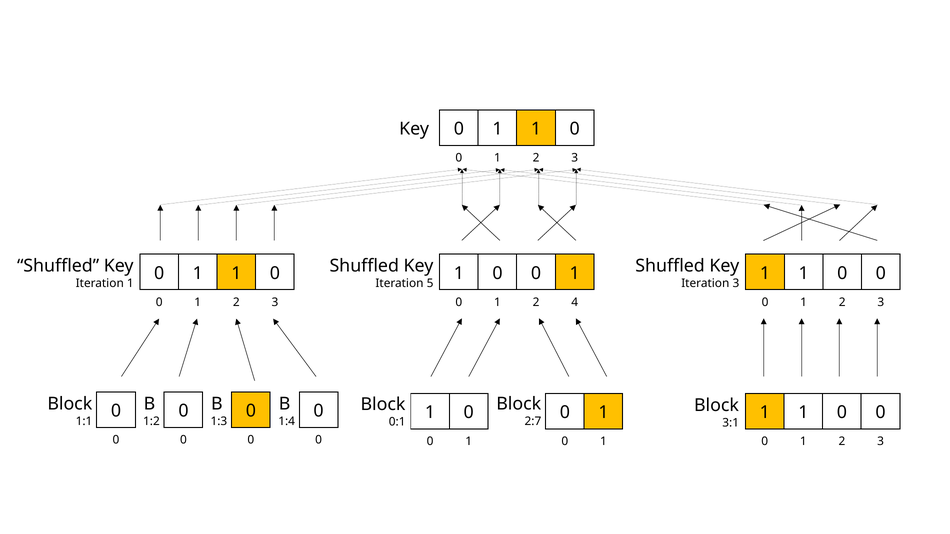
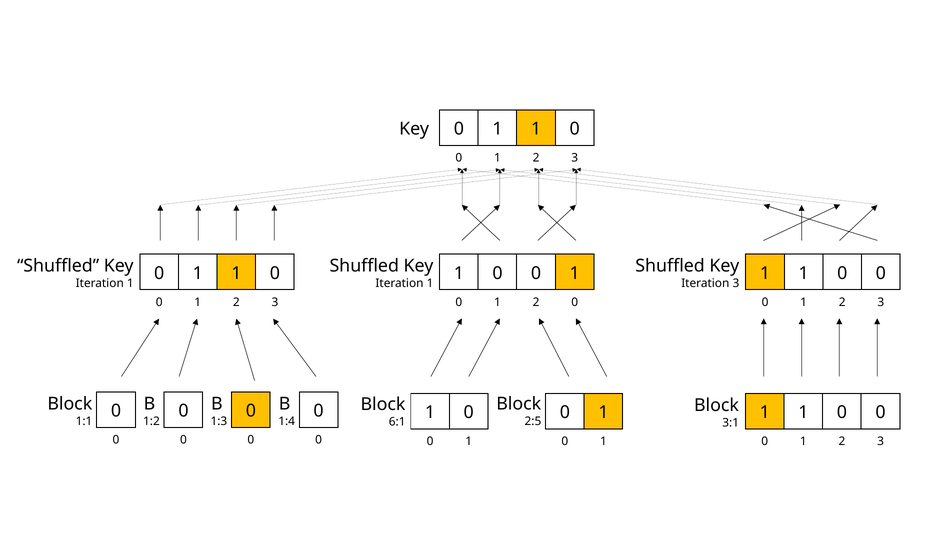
5: 5 -> 1 (430, 284)
2 4: 4 -> 0 (575, 302)
2:7: 2:7 -> 2:5 (533, 421)
0:1: 0:1 -> 6:1 (397, 422)
